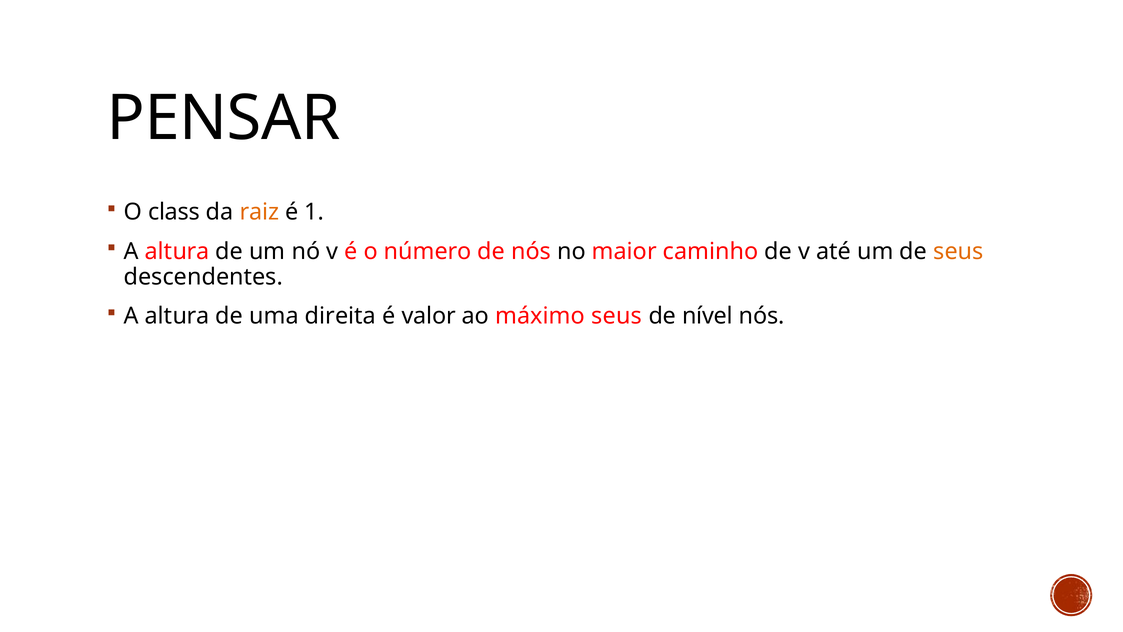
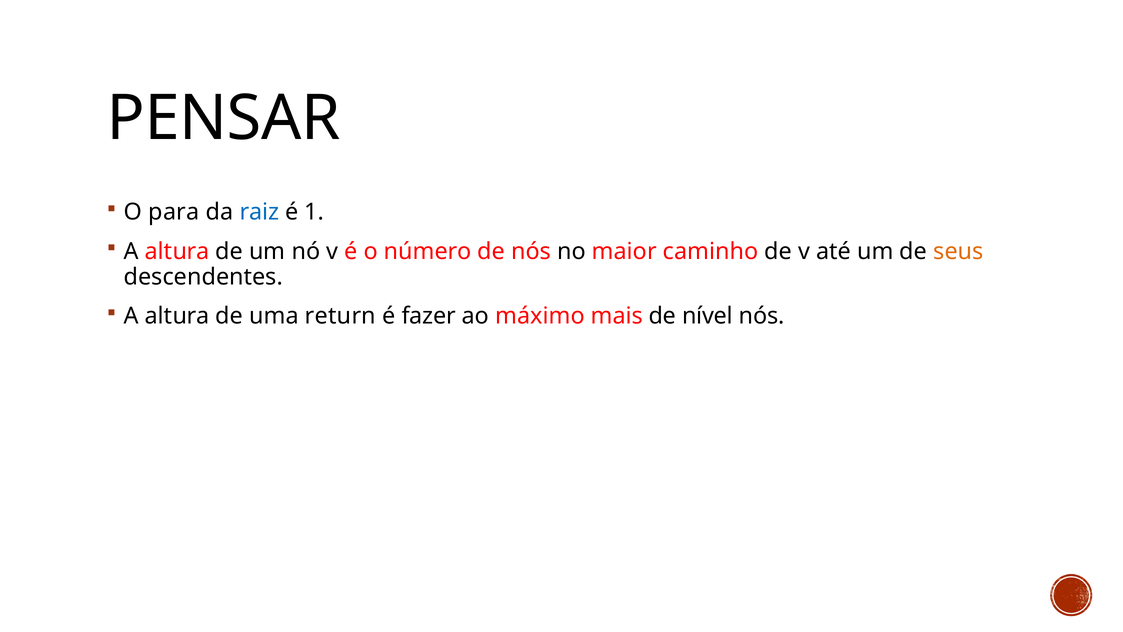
class: class -> para (174, 212)
raiz colour: orange -> blue (259, 212)
direita: direita -> return (340, 316)
valor: valor -> fazer (429, 316)
máximo seus: seus -> mais (617, 316)
